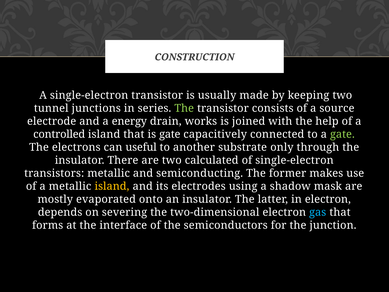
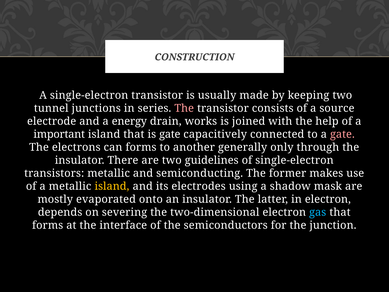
The colour: light green -> pink (184, 108)
controlled: controlled -> important (59, 134)
gate colour: light green -> pink (342, 134)
can useful: useful -> forms (141, 147)
substrate: substrate -> generally (243, 147)
calculated: calculated -> guidelines (212, 160)
